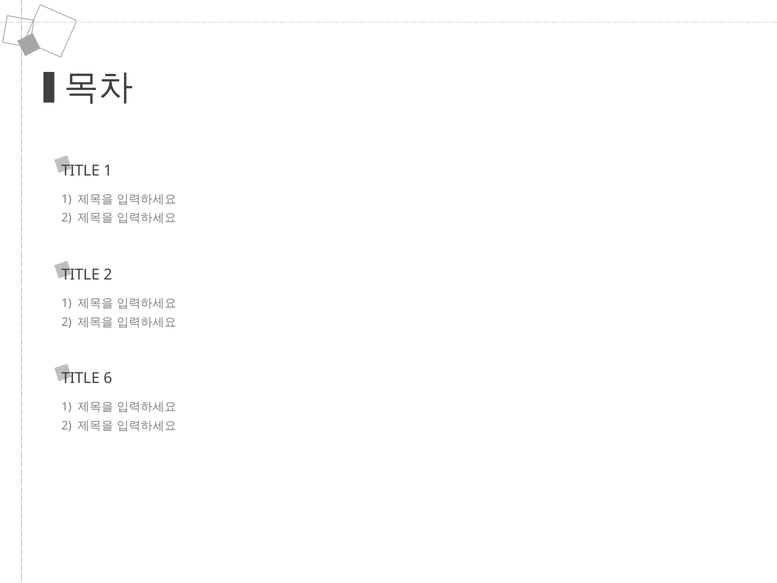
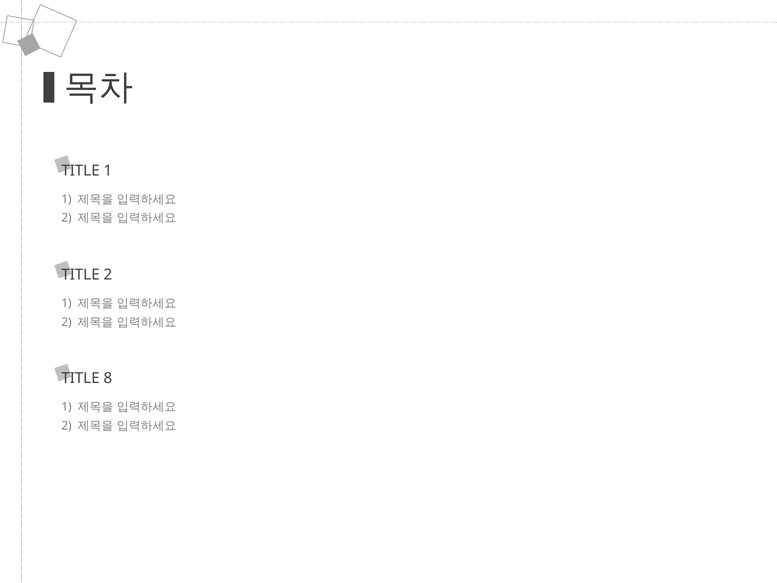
6: 6 -> 8 (108, 378)
